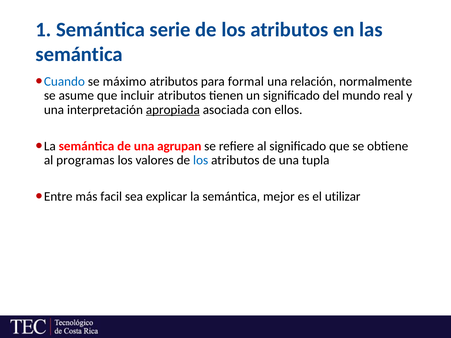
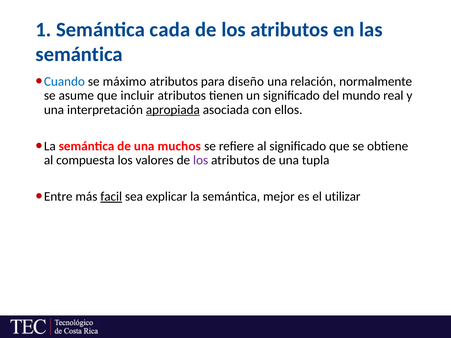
serie: serie -> cada (170, 30)
formal: formal -> diseño (246, 81)
agrupan: agrupan -> muchos (179, 146)
programas: programas -> compuesta (85, 160)
los colour: blue -> purple (201, 160)
facil underline: none -> present (111, 197)
